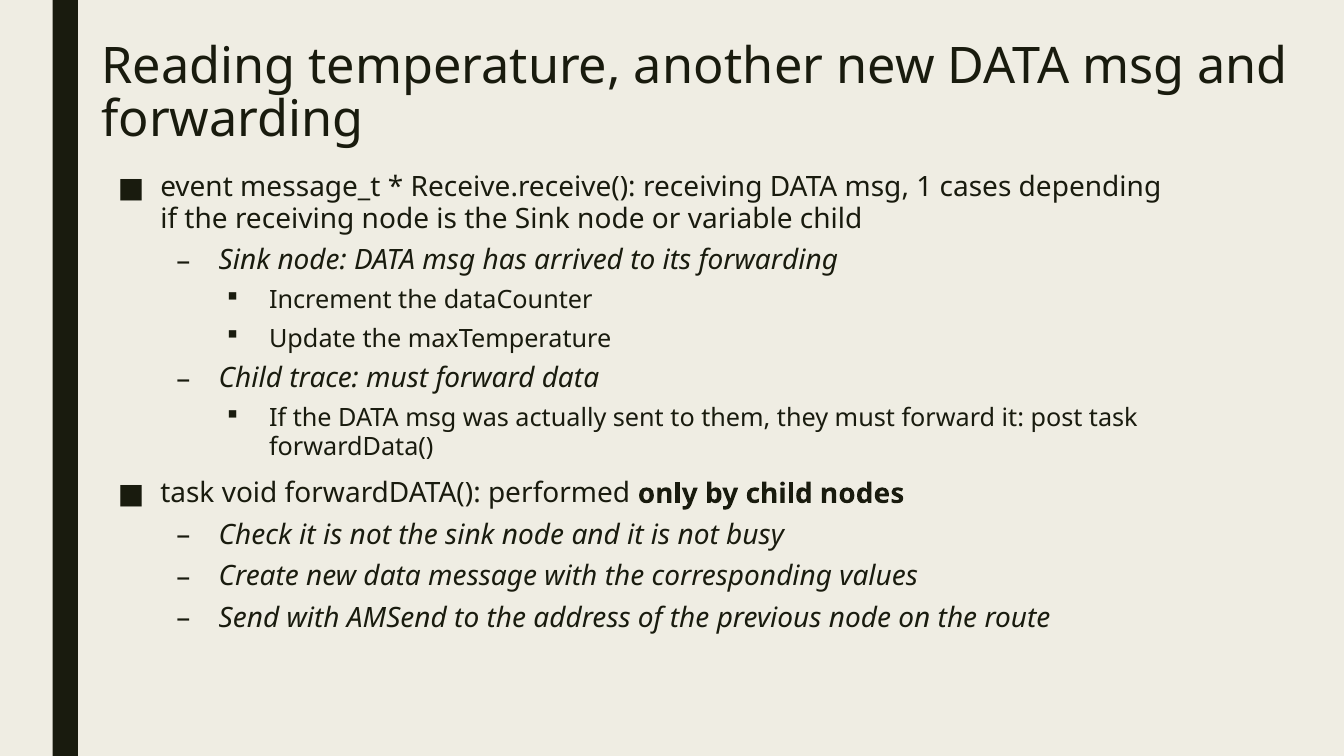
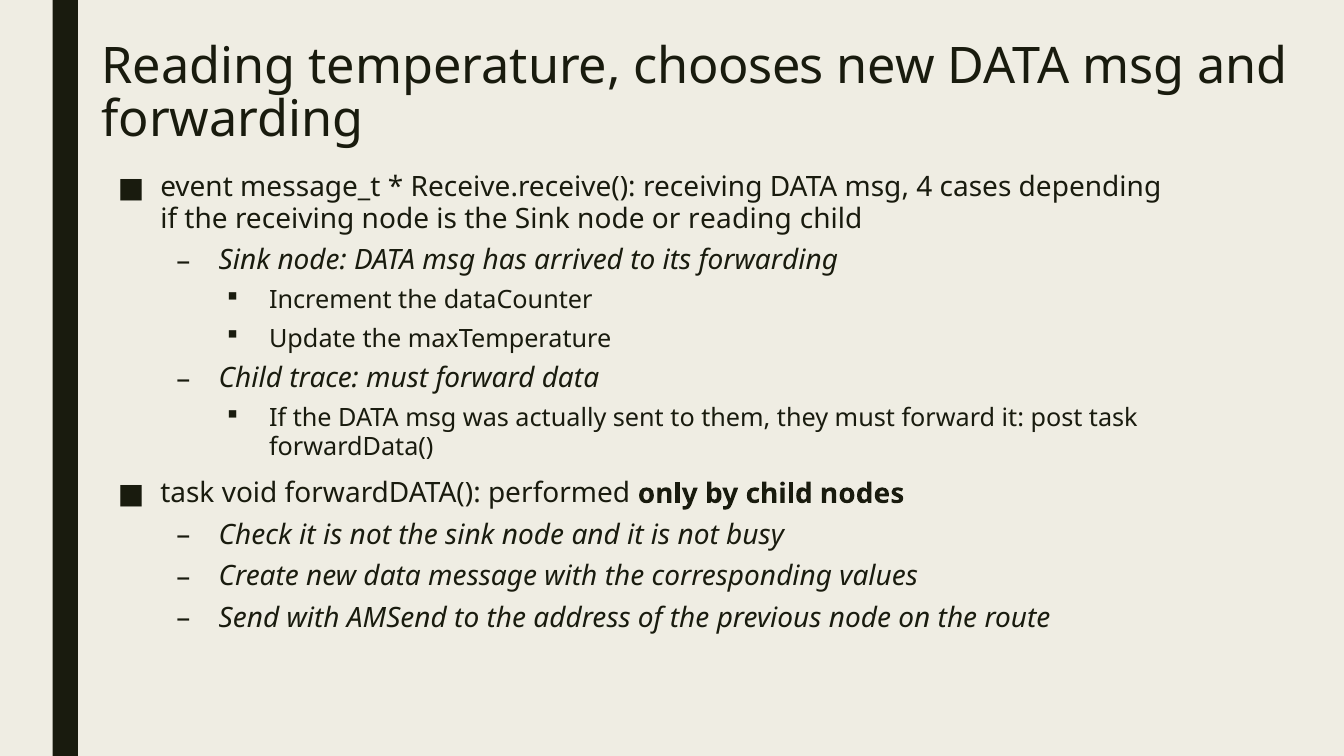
another: another -> chooses (729, 66)
1: 1 -> 4 (924, 188)
or variable: variable -> reading (740, 219)
